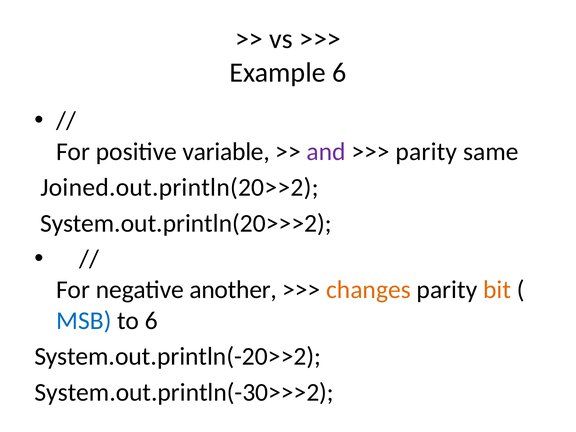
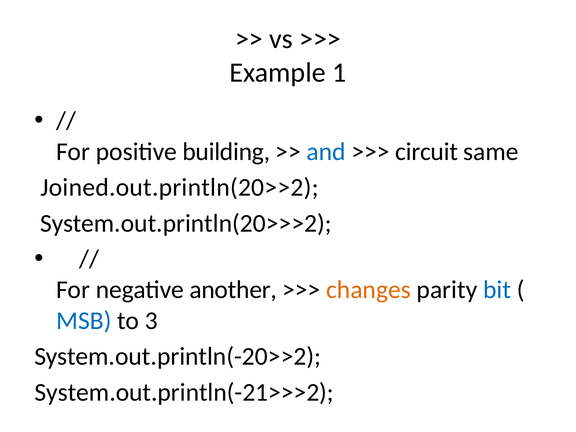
Example 6: 6 -> 1 (339, 73)
variable: variable -> building (226, 152)
and colour: purple -> blue (326, 152)
parity: parity -> circuit (427, 152)
bit colour: orange -> blue (497, 290)
to 6: 6 -> 3 (151, 321)
System.out.println(-30>>>2: System.out.println(-30>>>2 -> System.out.println(-21>>>2 (184, 392)
